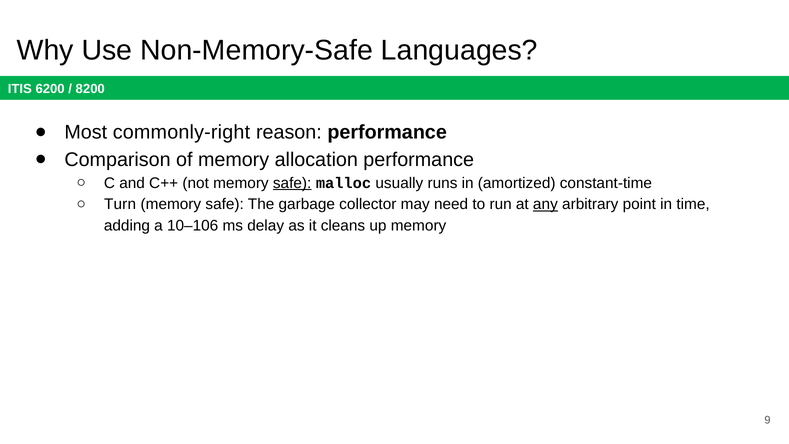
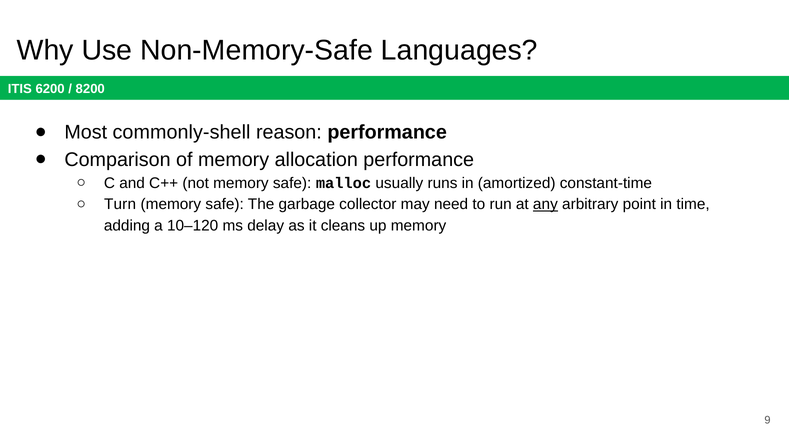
commonly-right: commonly-right -> commonly-shell (182, 132)
safe underline: present -> none (292, 183)
10–106: 10–106 -> 10–120 (193, 225)
